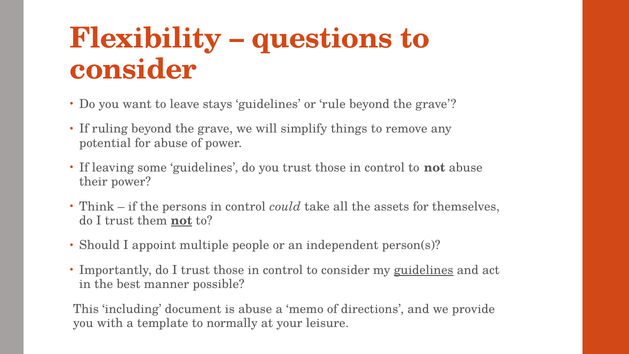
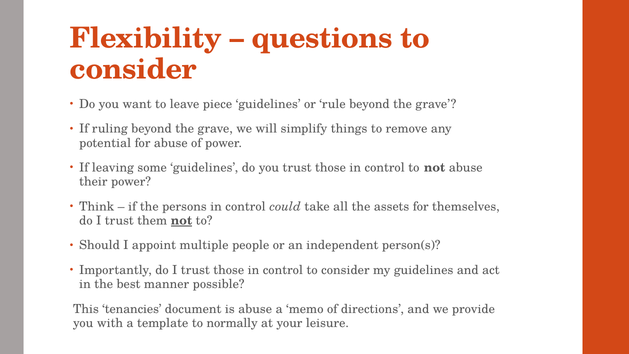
stays: stays -> piece (217, 104)
guidelines underline: present -> none (424, 270)
including: including -> tenancies (132, 309)
